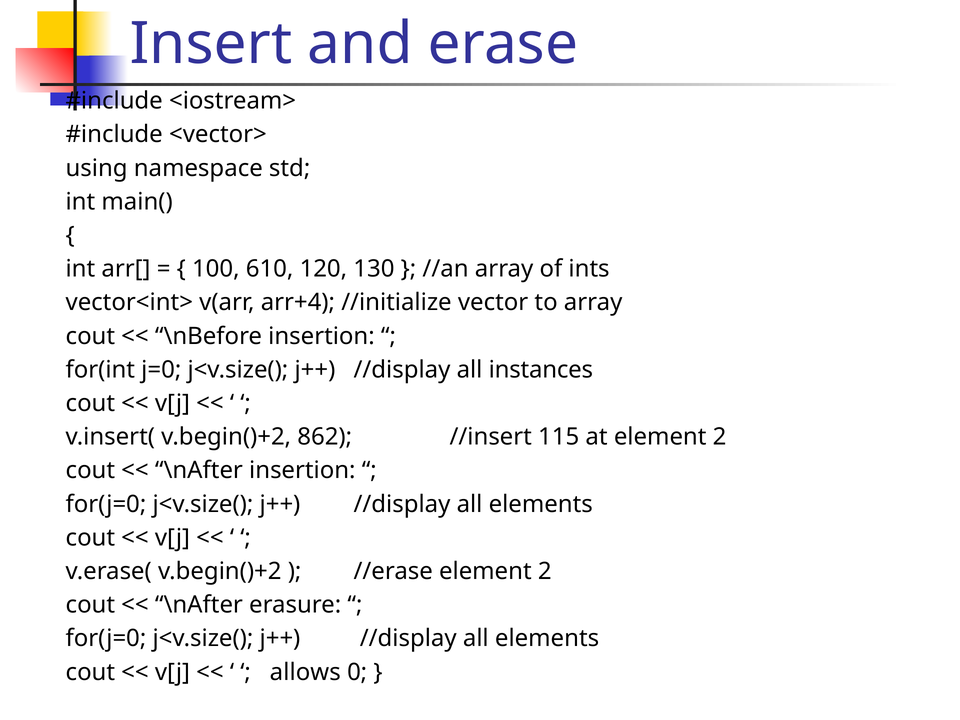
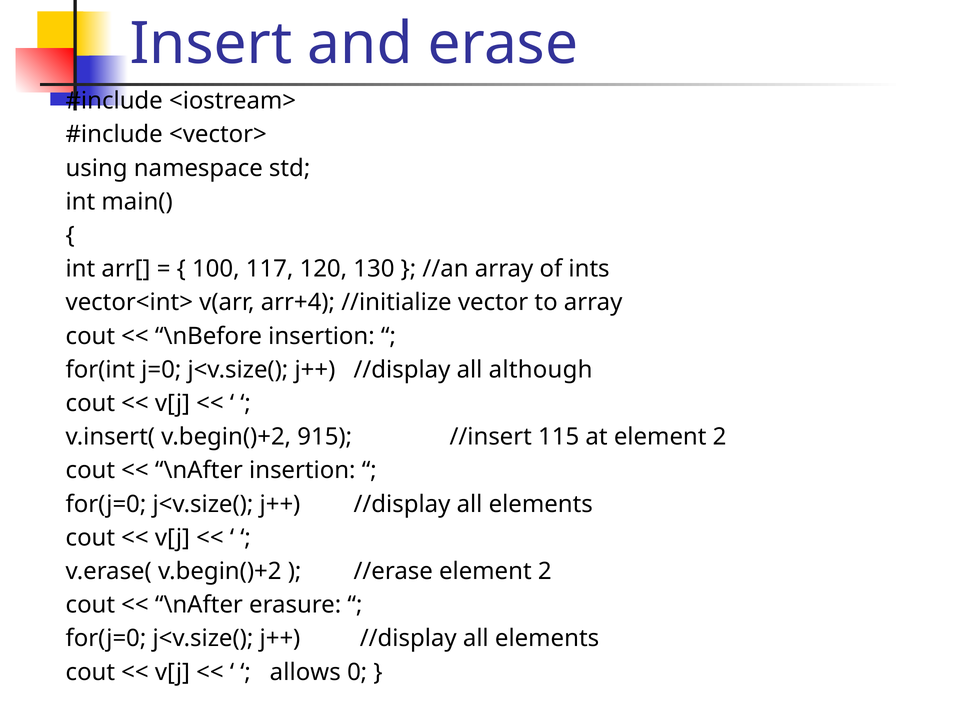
610: 610 -> 117 (270, 269)
instances: instances -> although (541, 370)
862: 862 -> 915 (325, 437)
